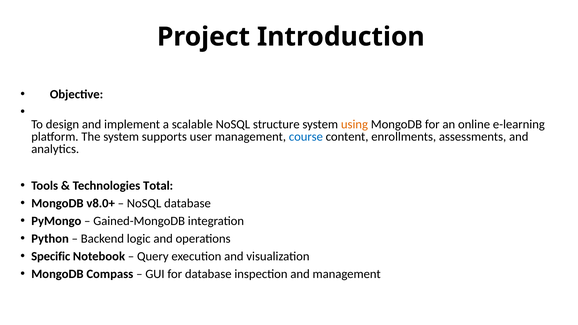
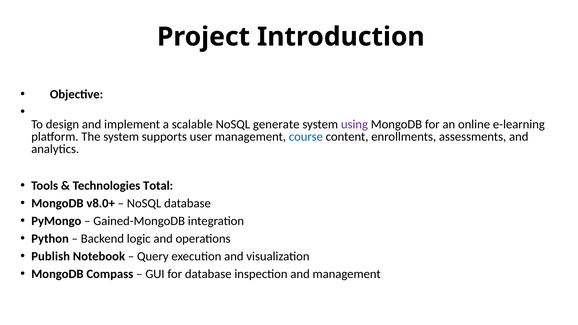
structure: structure -> generate (276, 124)
using colour: orange -> purple (354, 124)
Specific: Specific -> Publish (51, 256)
